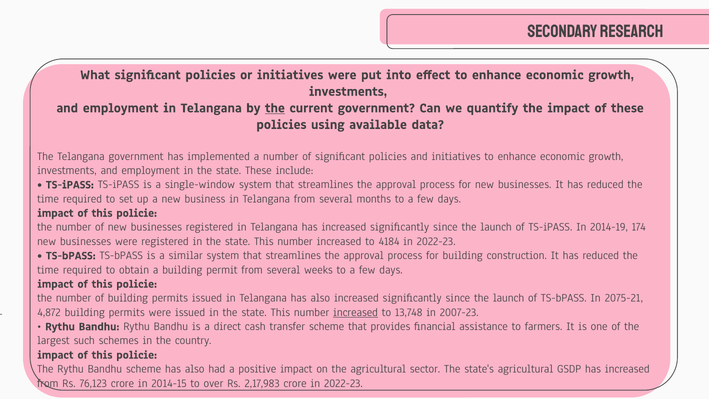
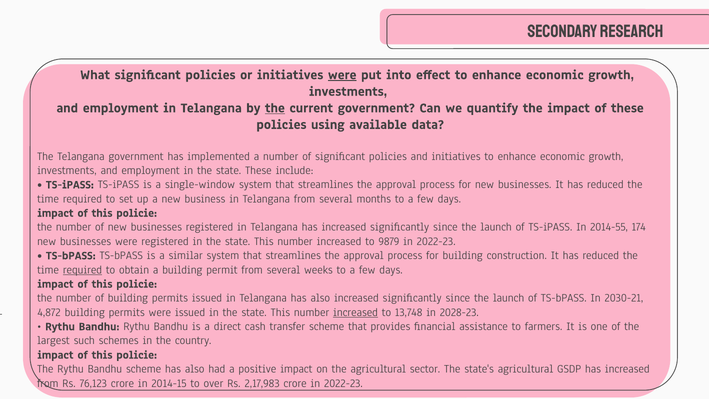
were underline: none -> present (342, 75)
2014-19: 2014-19 -> 2014-55 (609, 227)
4184: 4184 -> 9879 (389, 241)
required underline: none -> present (82, 270)
2075-21: 2075-21 -> 2030-21 (624, 298)
2007-23: 2007-23 -> 2028-23 (459, 312)
